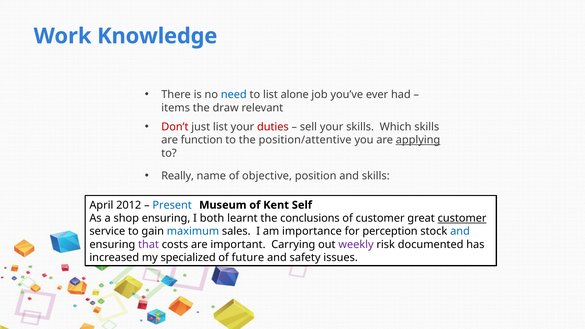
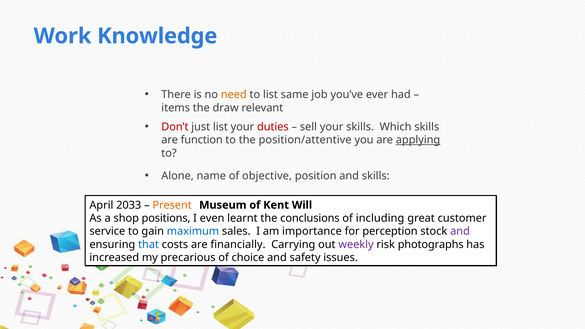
need colour: blue -> orange (234, 95)
alone: alone -> same (295, 95)
Really: Really -> Alone (178, 176)
2012: 2012 -> 2033 (129, 205)
Present colour: blue -> orange (172, 205)
Self: Self -> Will (302, 205)
shop ensuring: ensuring -> positions (166, 218)
both: both -> even (212, 218)
of customer: customer -> including (380, 218)
customer underline: present -> none (462, 218)
and colour: blue -> purple (460, 231)
that colour: purple -> blue (149, 245)
important: important -> financially (238, 245)
documented: documented -> photographs (431, 245)
specialized: specialized -> precarious (188, 258)
future: future -> choice (248, 258)
